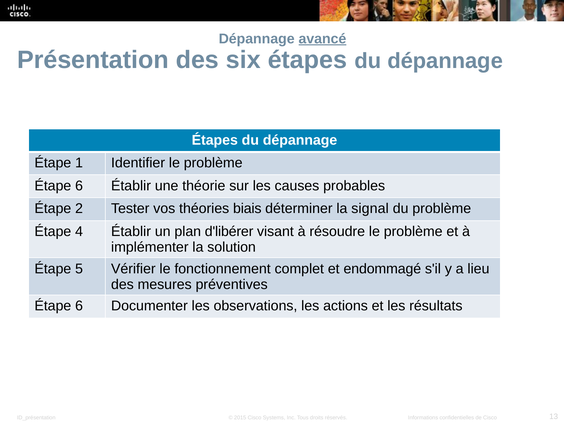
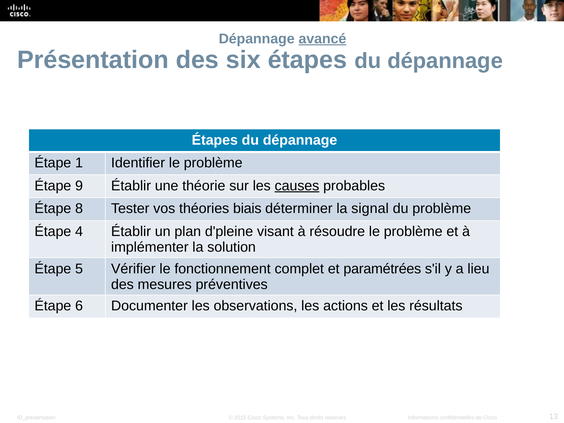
6: 6 -> 9 (79, 186)
causes underline: none -> present (297, 186)
2: 2 -> 8 (79, 209)
d'libérer: d'libérer -> d'pleine (229, 232)
endommagé: endommagé -> paramétrées (382, 269)
